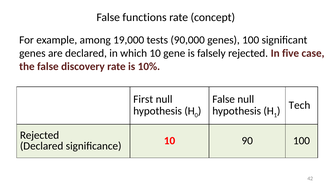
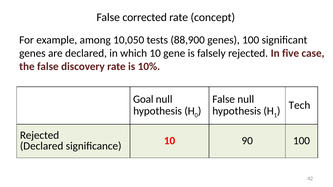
functions: functions -> corrected (145, 17)
19,000: 19,000 -> 10,050 (129, 40)
90,000: 90,000 -> 88,900 (188, 40)
First: First -> Goal (143, 99)
